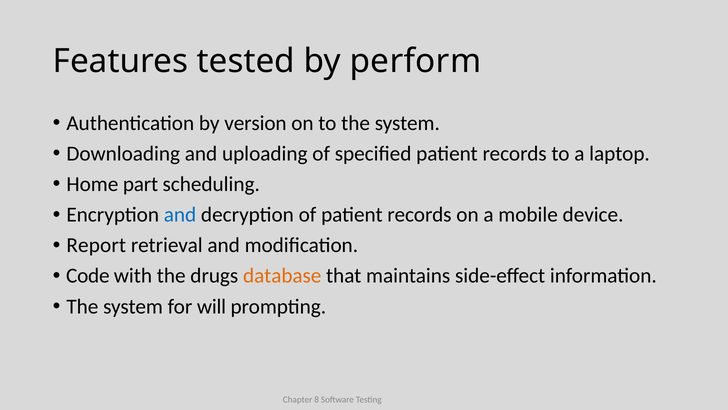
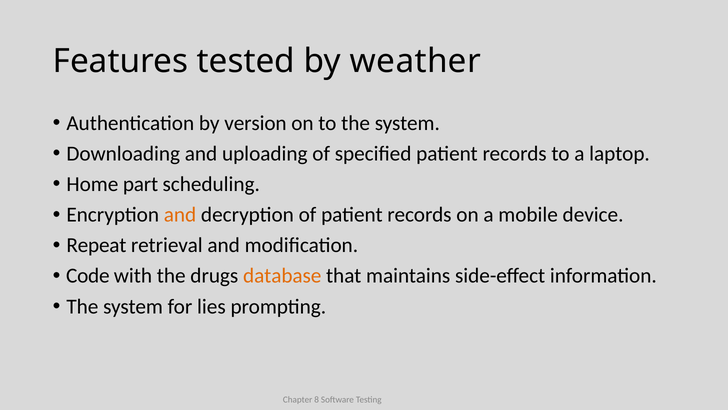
perform: perform -> weather (415, 61)
and colour: blue -> orange (180, 215)
Report: Report -> Repeat (96, 245)
will: will -> lies (211, 306)
